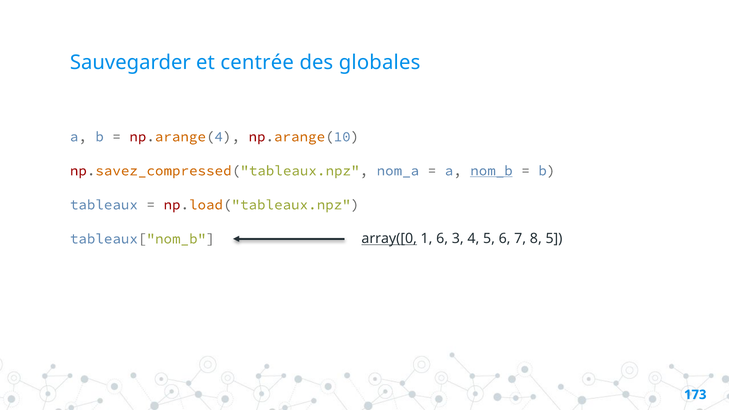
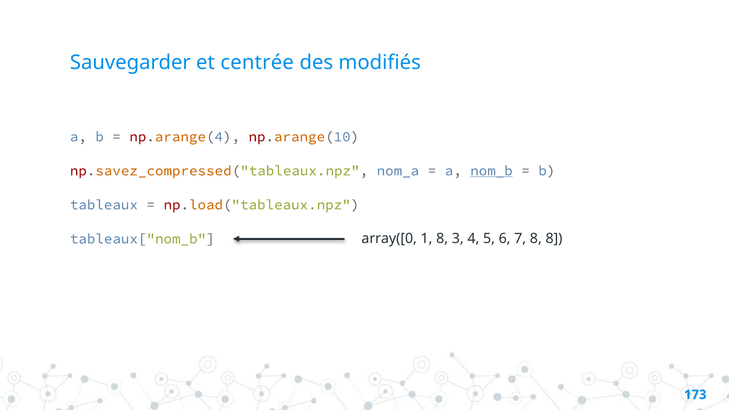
globales: globales -> modifiés (380, 63)
array([0 underline: present -> none (389, 239)
1 6: 6 -> 8 (442, 239)
8 5: 5 -> 8 (554, 239)
